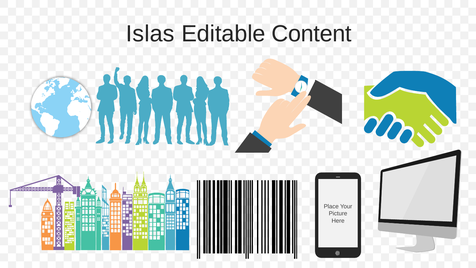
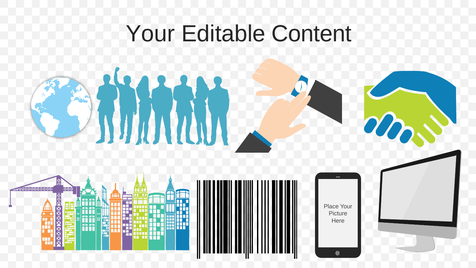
Islas: Islas -> Your (150, 34)
